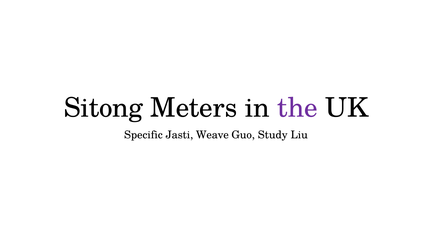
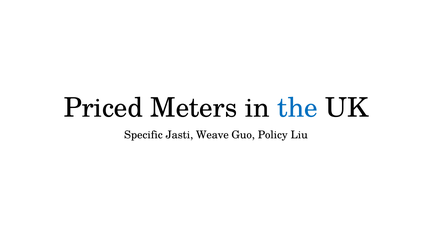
Sitong: Sitong -> Priced (103, 108)
the colour: purple -> blue (297, 108)
Study: Study -> Policy (273, 135)
